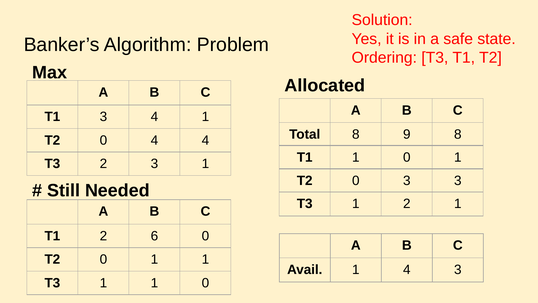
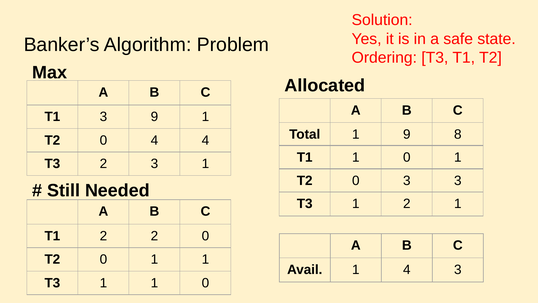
3 4: 4 -> 9 (154, 117)
Total 8: 8 -> 1 (356, 134)
2 6: 6 -> 2 (154, 236)
